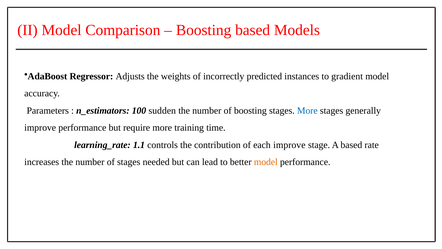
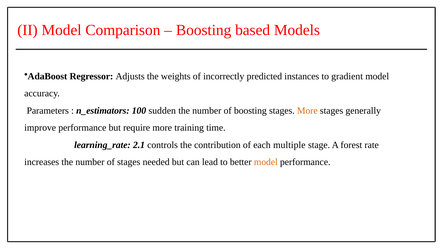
More colour: blue -> orange (307, 110)
1.1: 1.1 -> 2.1 (139, 145)
each improve: improve -> multiple (289, 145)
A based: based -> forest (351, 145)
